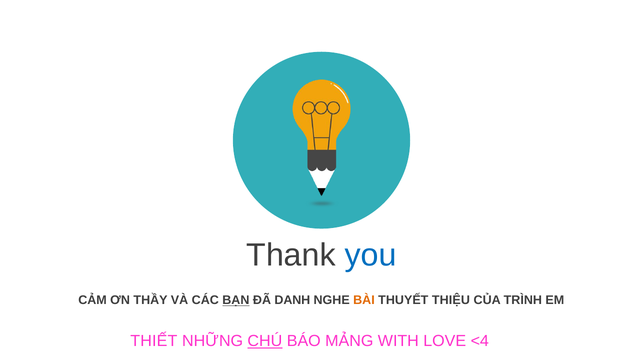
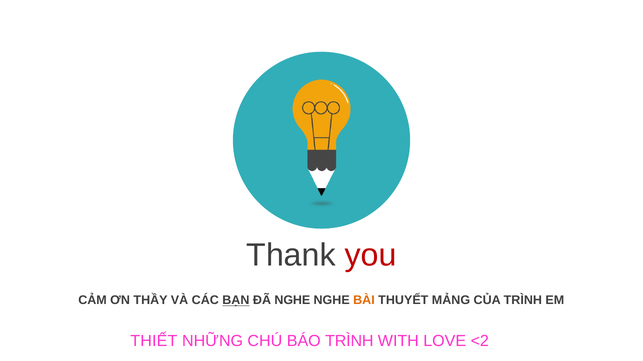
you colour: blue -> red (371, 255)
ĐÃ DANH: DANH -> NGHE (292, 301)
THIỆU: THIỆU -> MẢNG (451, 301)
CHÚ underline: present -> none (265, 342)
BÁO MẢNG: MẢNG -> TRÌNH (349, 342)
<4: <4 -> <2 (480, 342)
